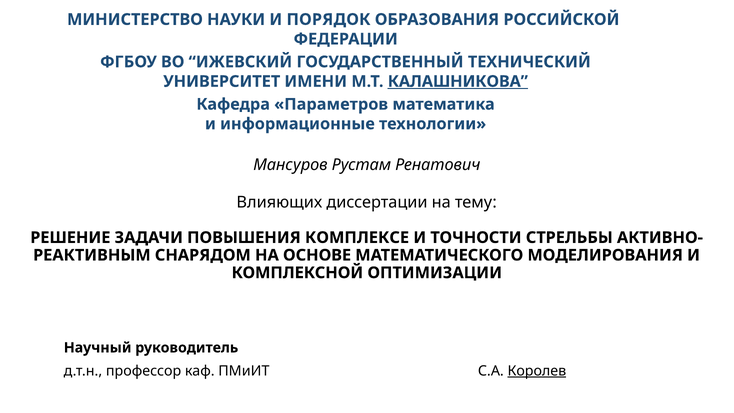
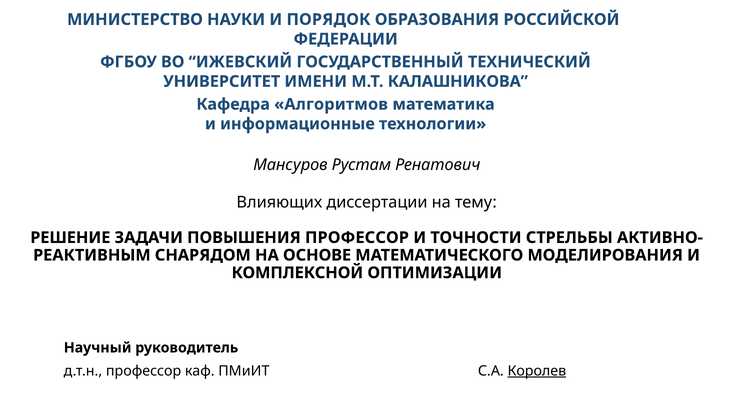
КАЛАШНИКОВА underline: present -> none (458, 81)
Параметров: Параметров -> Алгоритмов (331, 104)
ПОВЫШЕНИЯ КОМПЛЕКСЕ: КОМПЛЕКСЕ -> ПРОФЕССОР (357, 238)
